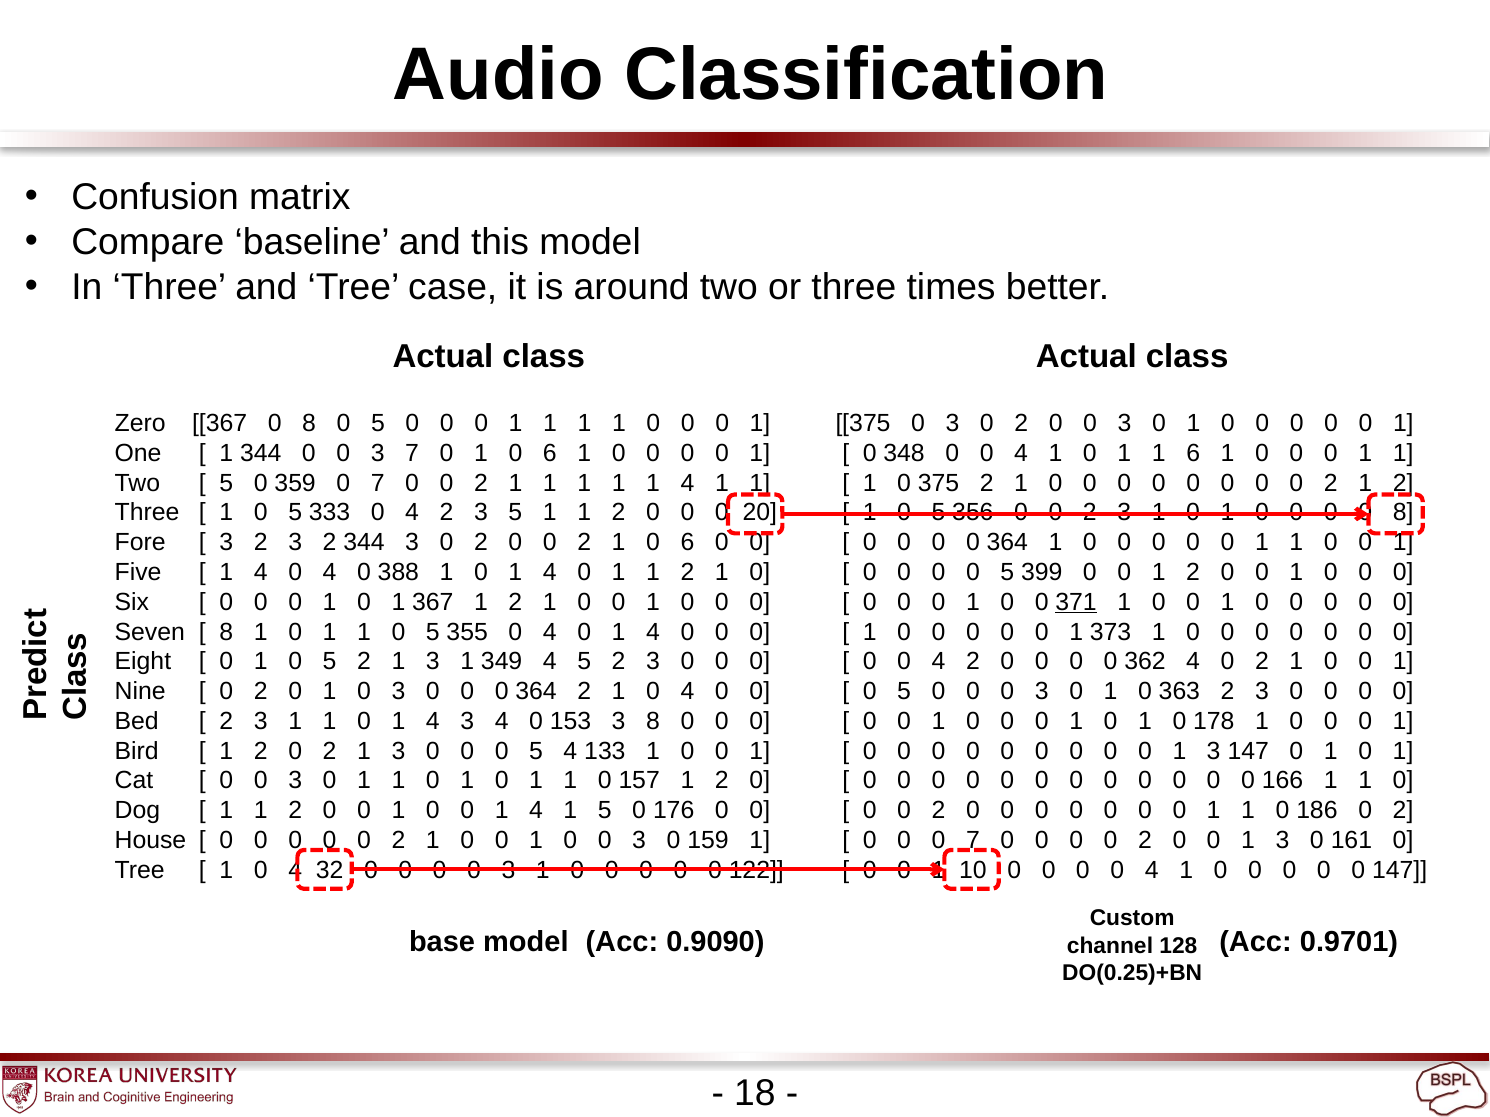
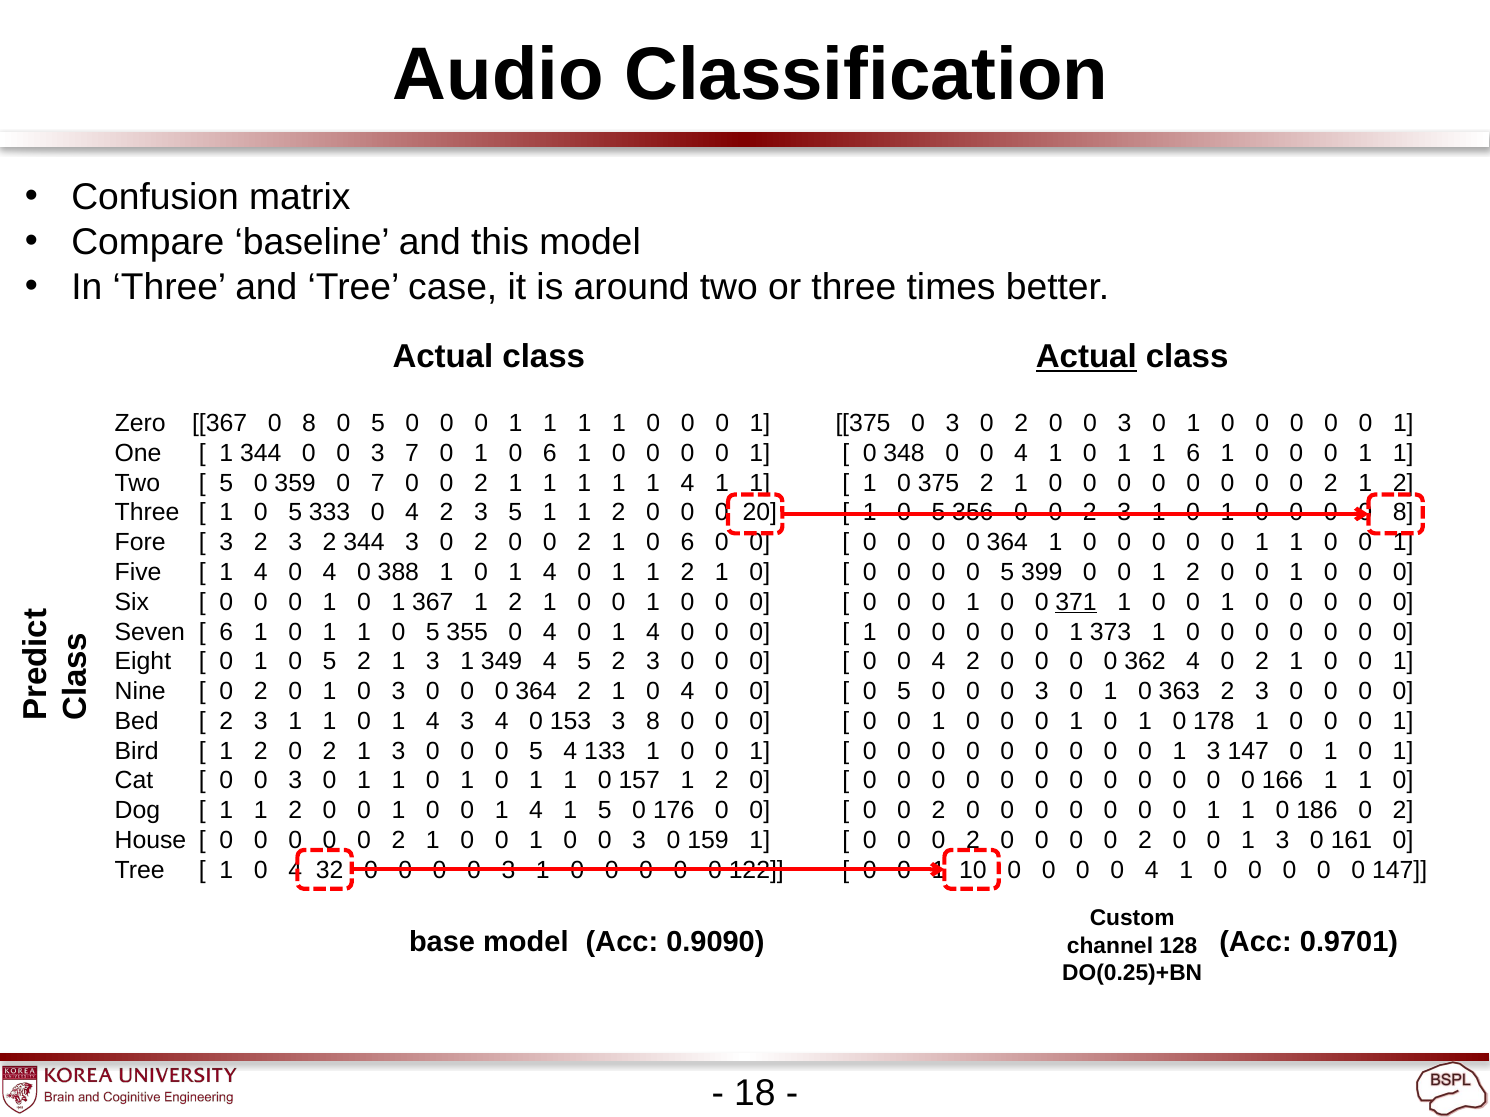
Actual underline: none -> present (1086, 357)
8: 8 -> 6 (226, 632)
7: 7 -> 2 (973, 841)
